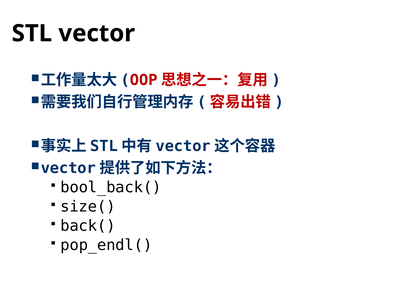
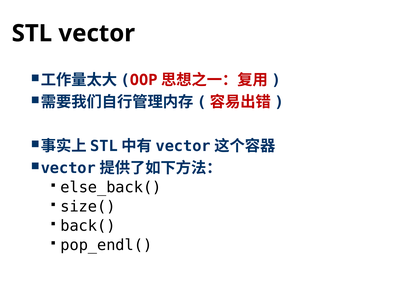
bool_back(: bool_back( -> else_back( (111, 187)
